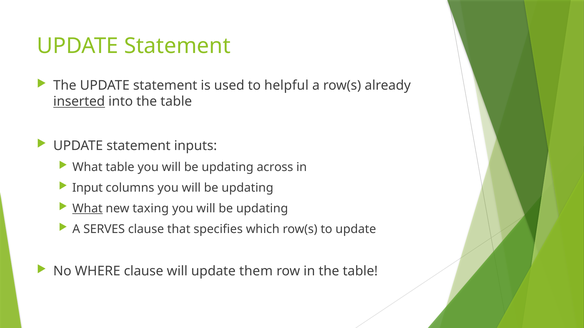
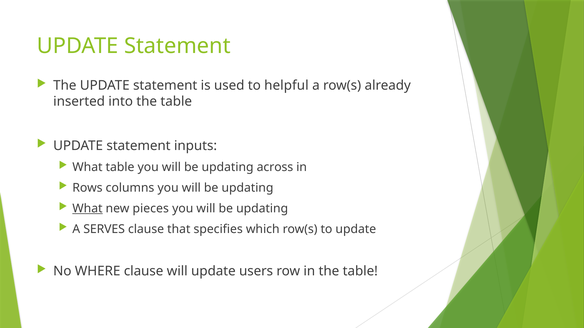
inserted underline: present -> none (79, 102)
Input: Input -> Rows (87, 188)
taxing: taxing -> pieces (151, 209)
them: them -> users (256, 272)
